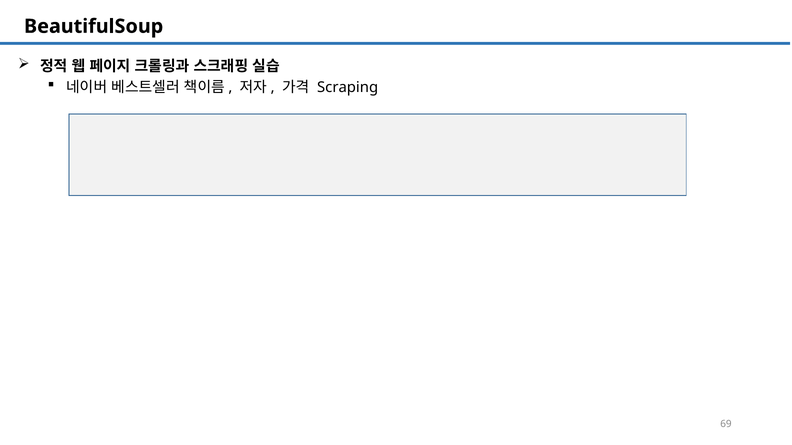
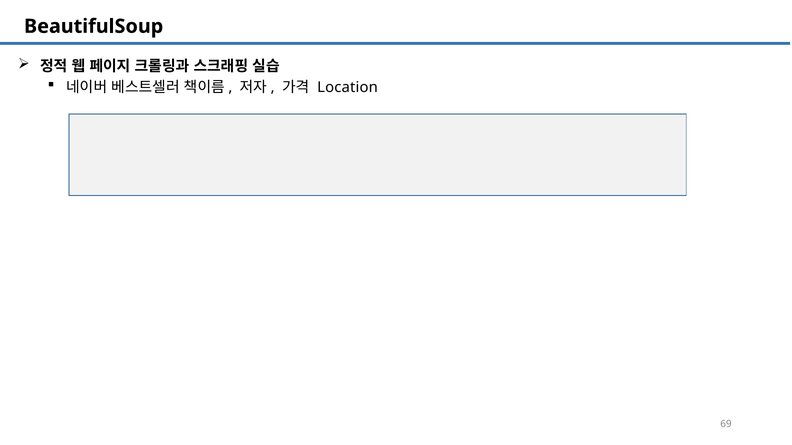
Scraping: Scraping -> Location (348, 87)
